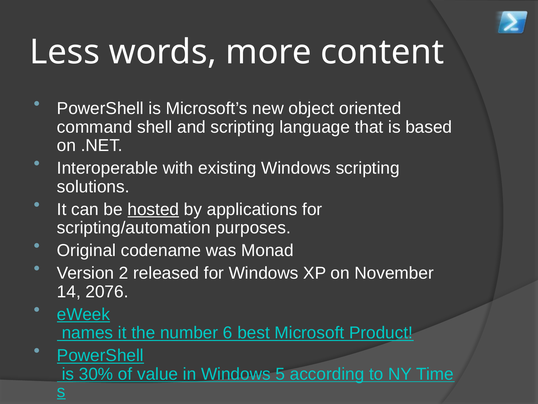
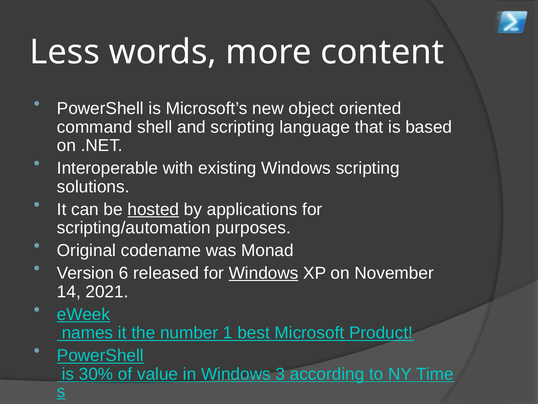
2: 2 -> 6 (124, 273)
Windows underline: none -> present (264, 273)
2076: 2076 -> 2021 (107, 291)
6: 6 -> 1 (228, 333)
5: 5 -> 3 (280, 374)
